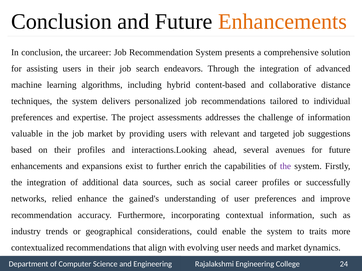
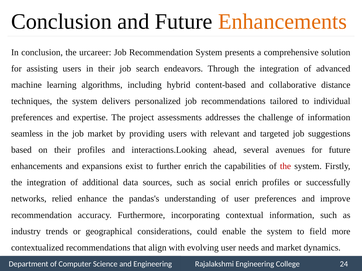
valuable: valuable -> seamless (27, 134)
the colour: purple -> red (285, 167)
social career: career -> enrich (246, 183)
gained's: gained's -> pandas's (144, 199)
traits: traits -> field (318, 232)
